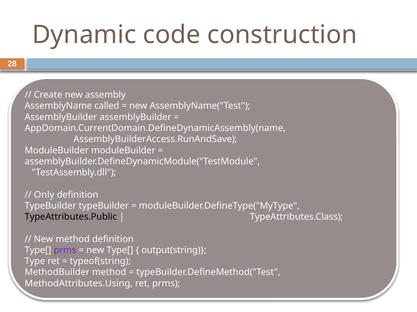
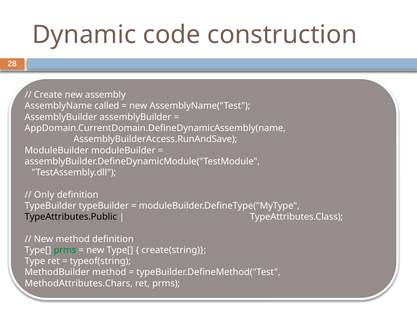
prms colour: purple -> green (65, 251)
output(string: output(string -> create(string (174, 251)
MethodAttributes.Using: MethodAttributes.Using -> MethodAttributes.Chars (79, 284)
